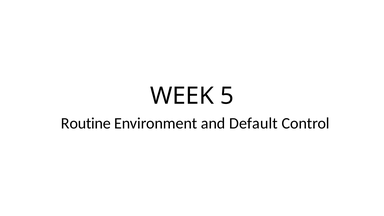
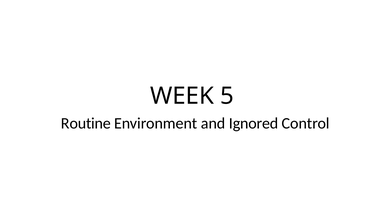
Default: Default -> Ignored (254, 123)
